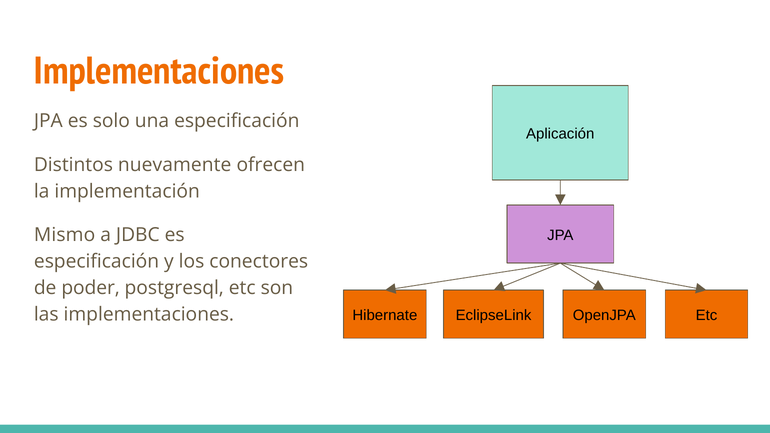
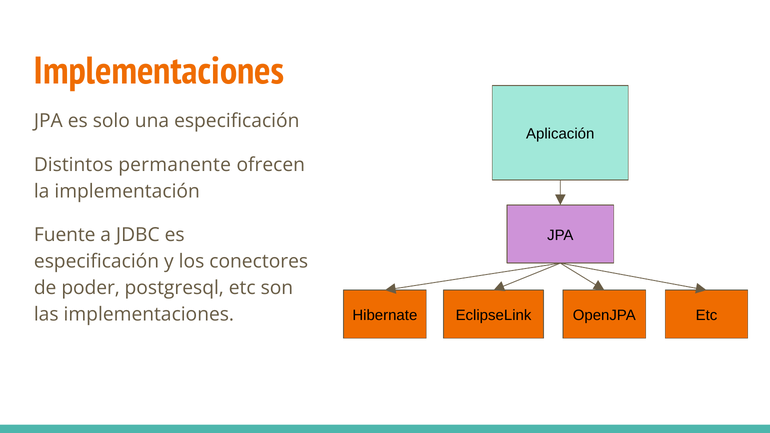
nuevamente: nuevamente -> permanente (175, 165)
Mismo: Mismo -> Fuente (65, 235)
